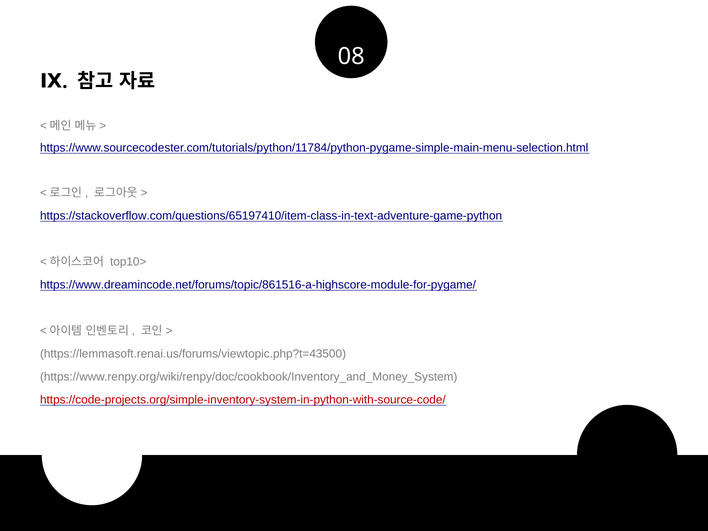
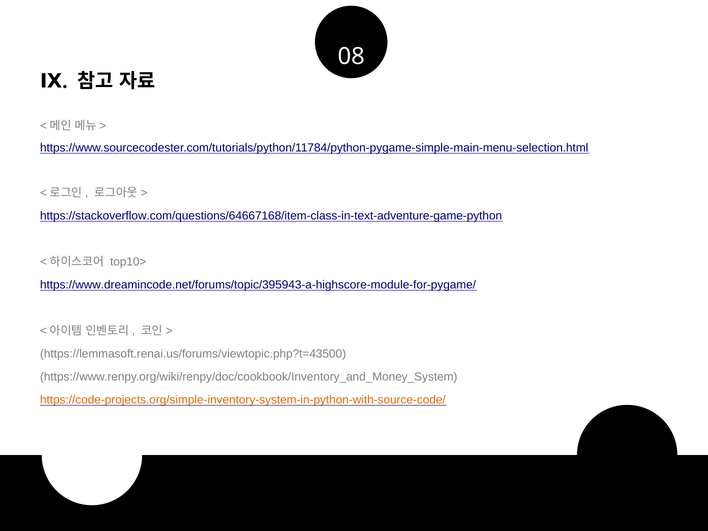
https://stackoverflow.com/questions/65197410/item-class-in-text-adventure-game-python: https://stackoverflow.com/questions/65197410/item-class-in-text-adventure-game-python -> https://stackoverflow.com/questions/64667168/item-class-in-text-adventure-game-python (271, 216)
https://www.dreamincode.net/forums/topic/861516-a-highscore-module-for-pygame/: https://www.dreamincode.net/forums/topic/861516-a-highscore-module-for-pygame/ -> https://www.dreamincode.net/forums/topic/395943-a-highscore-module-for-pygame/ (258, 285)
https://code-projects.org/simple-inventory-system-in-python-with-source-code/ colour: red -> orange (243, 400)
